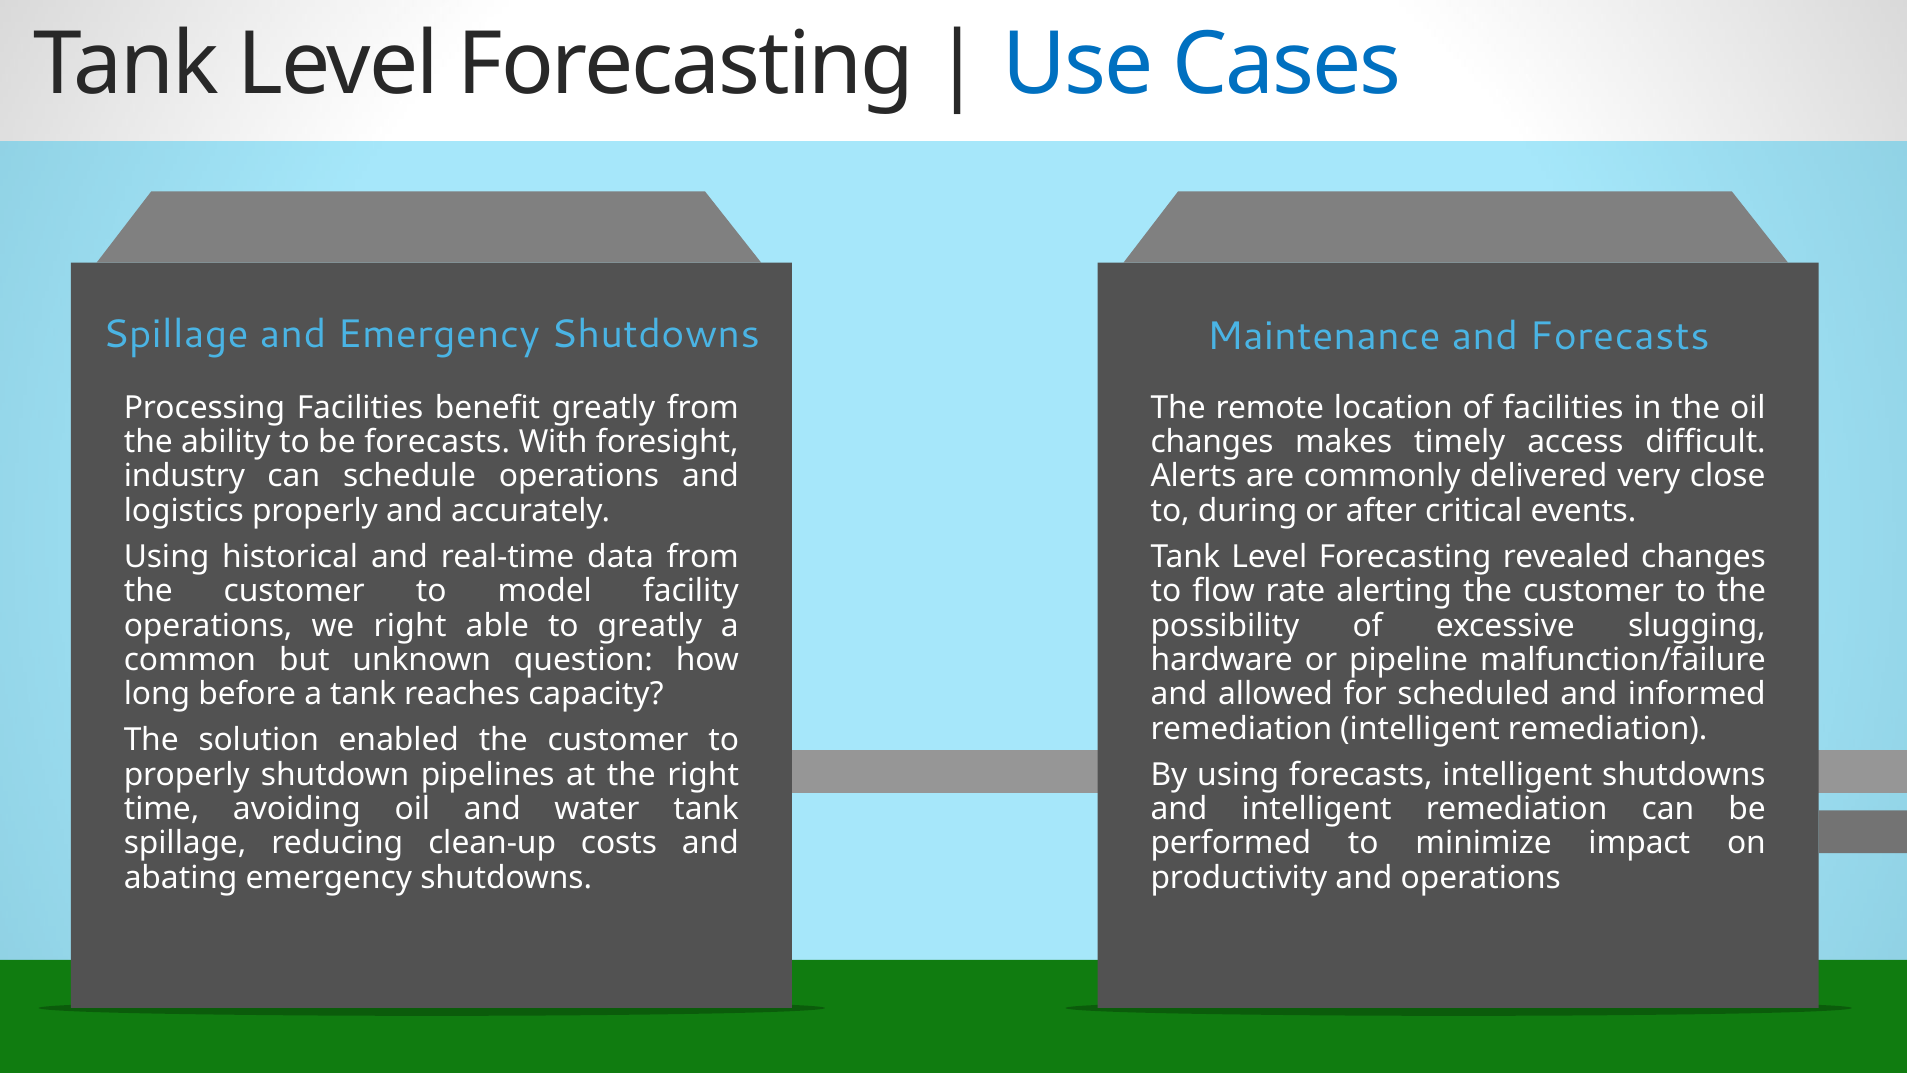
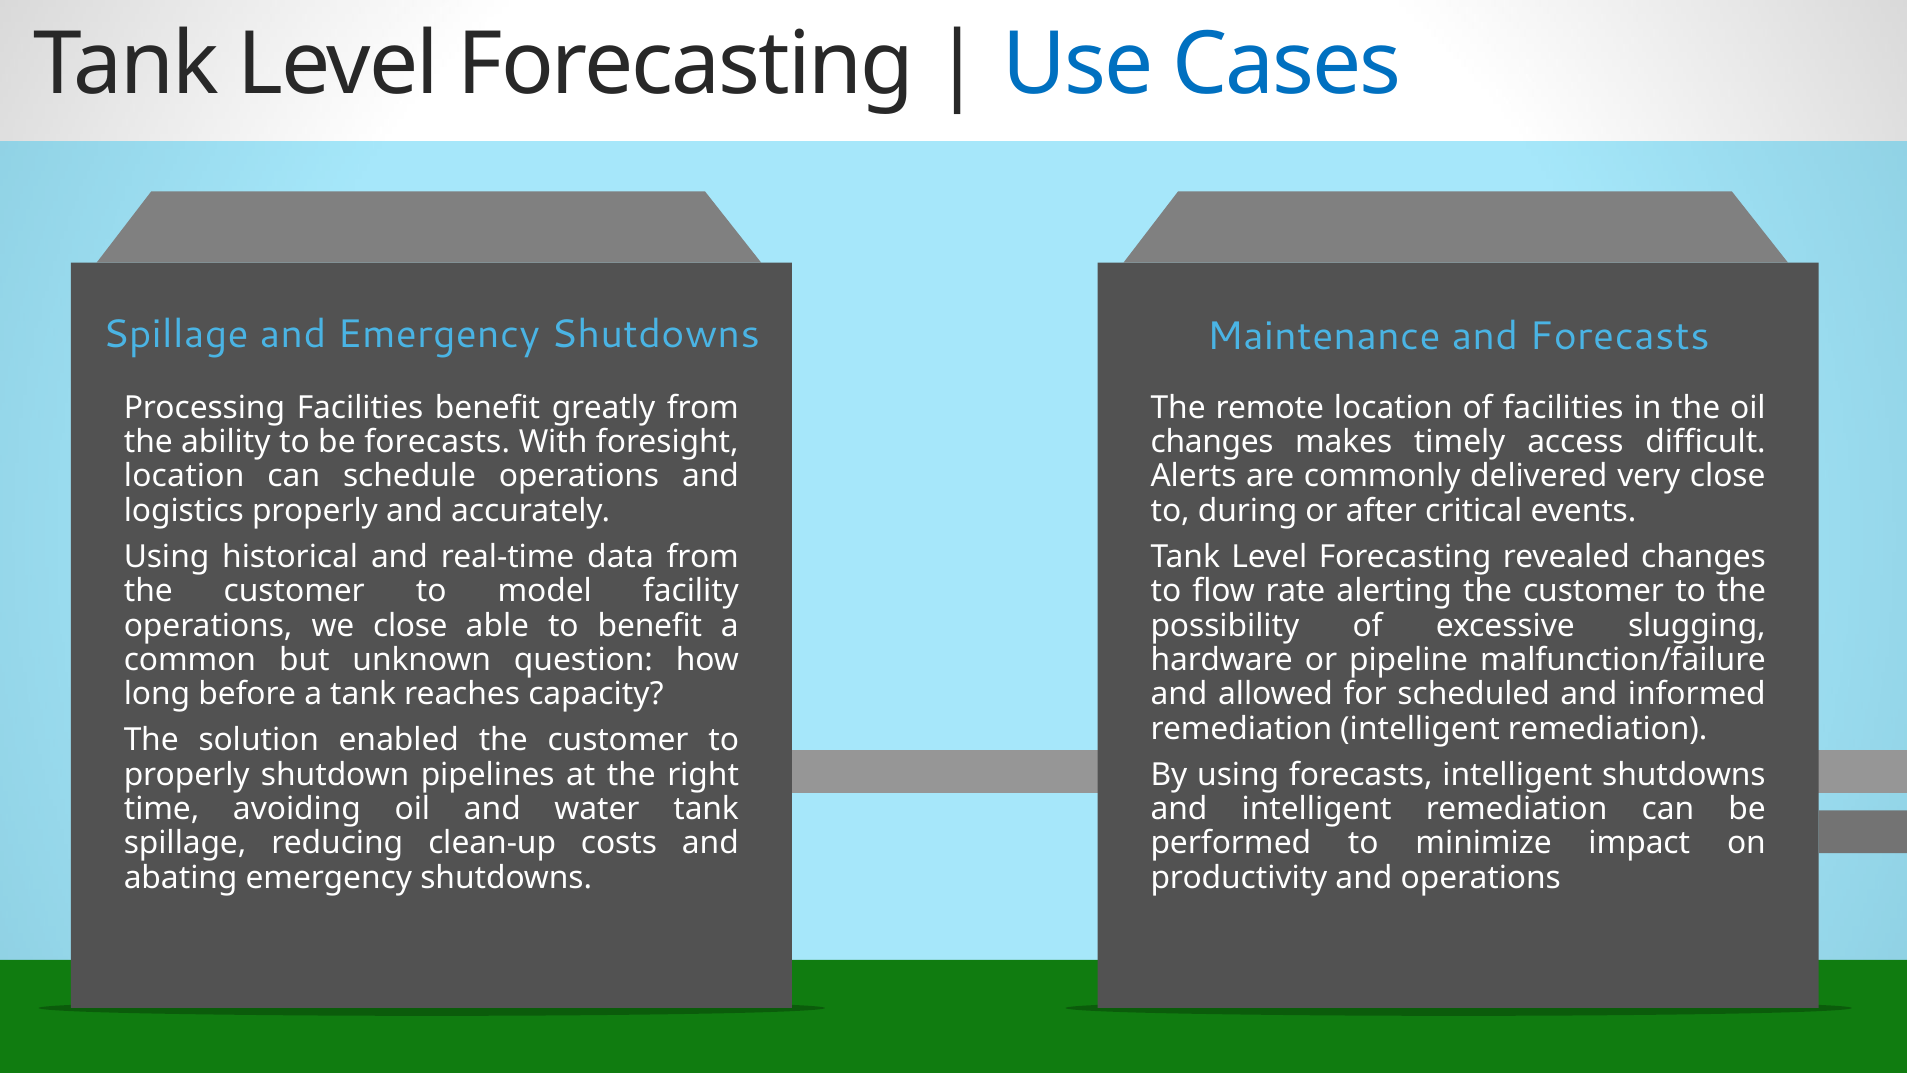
industry: industry -> location (184, 476)
we right: right -> close (410, 625)
to greatly: greatly -> benefit (650, 625)
